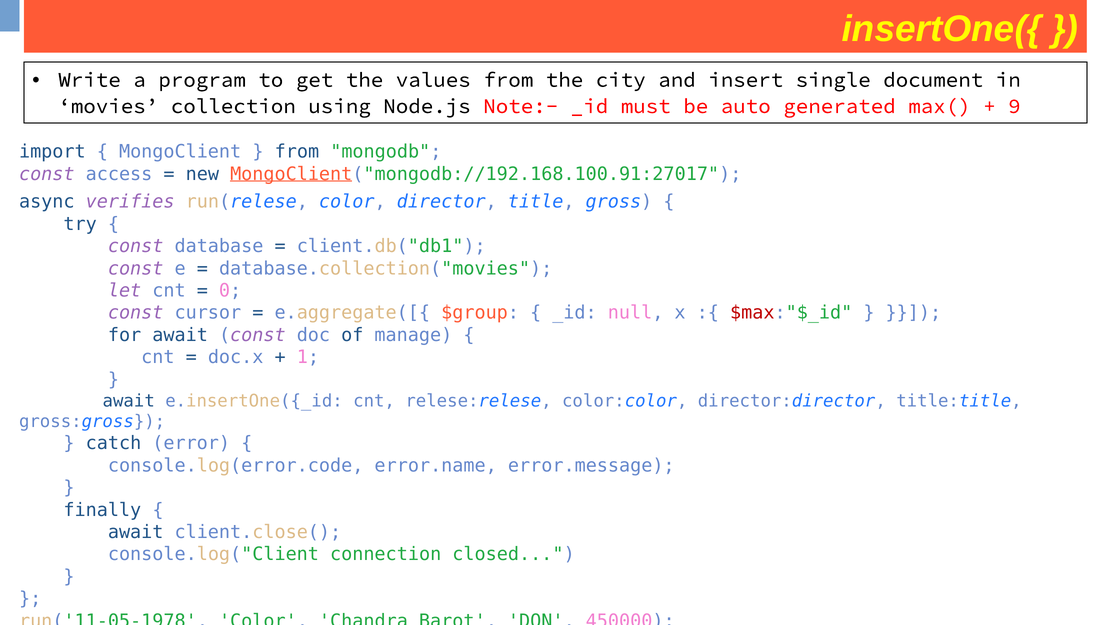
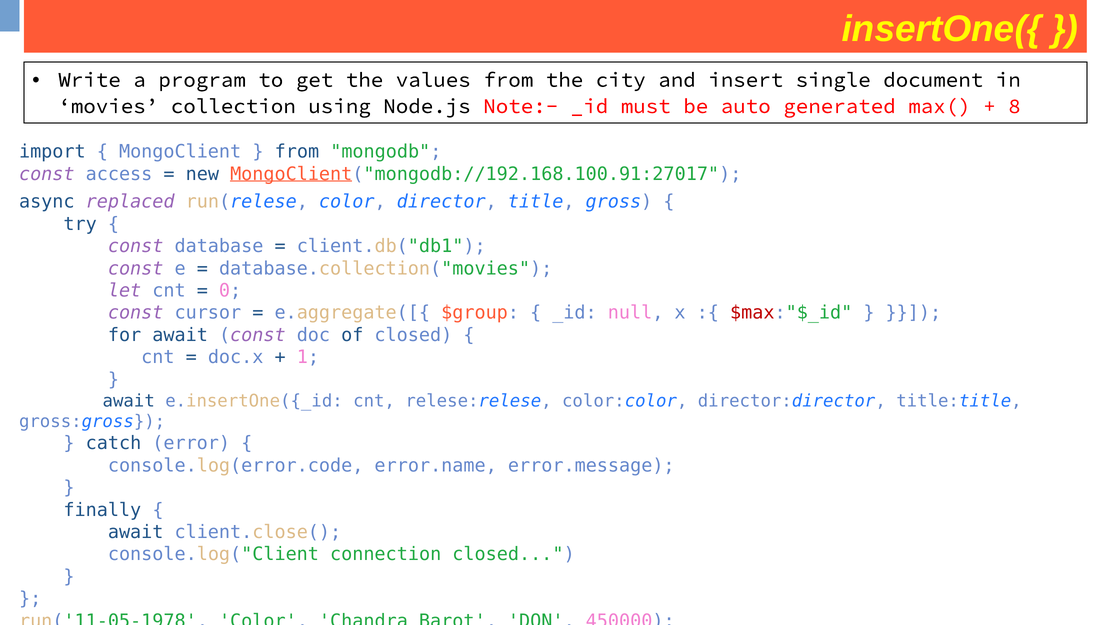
9: 9 -> 8 (1014, 106)
verifies: verifies -> replaced (130, 202)
of manage: manage -> closed (413, 335)
